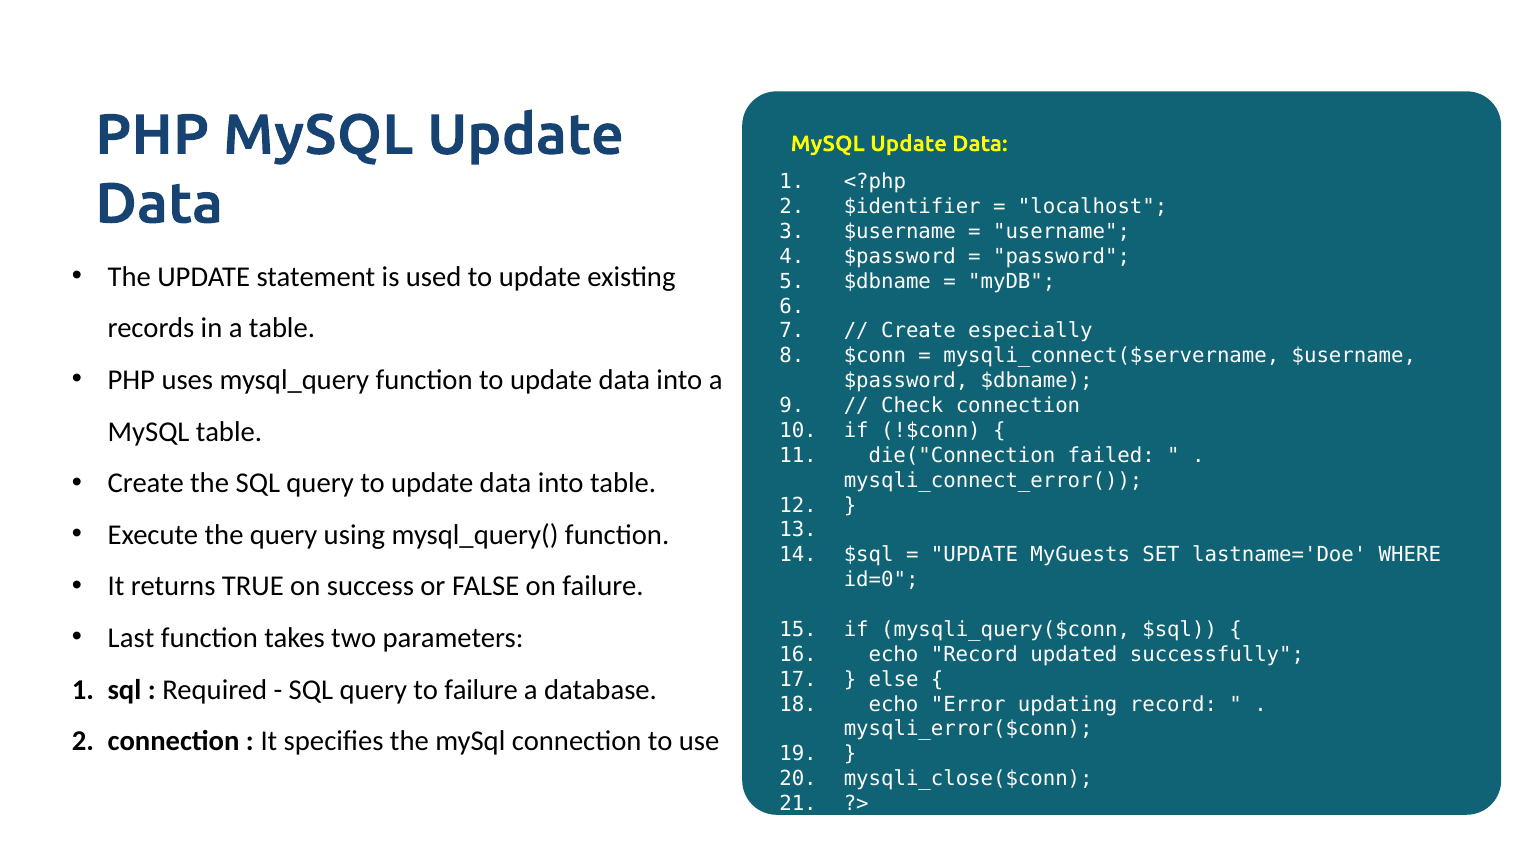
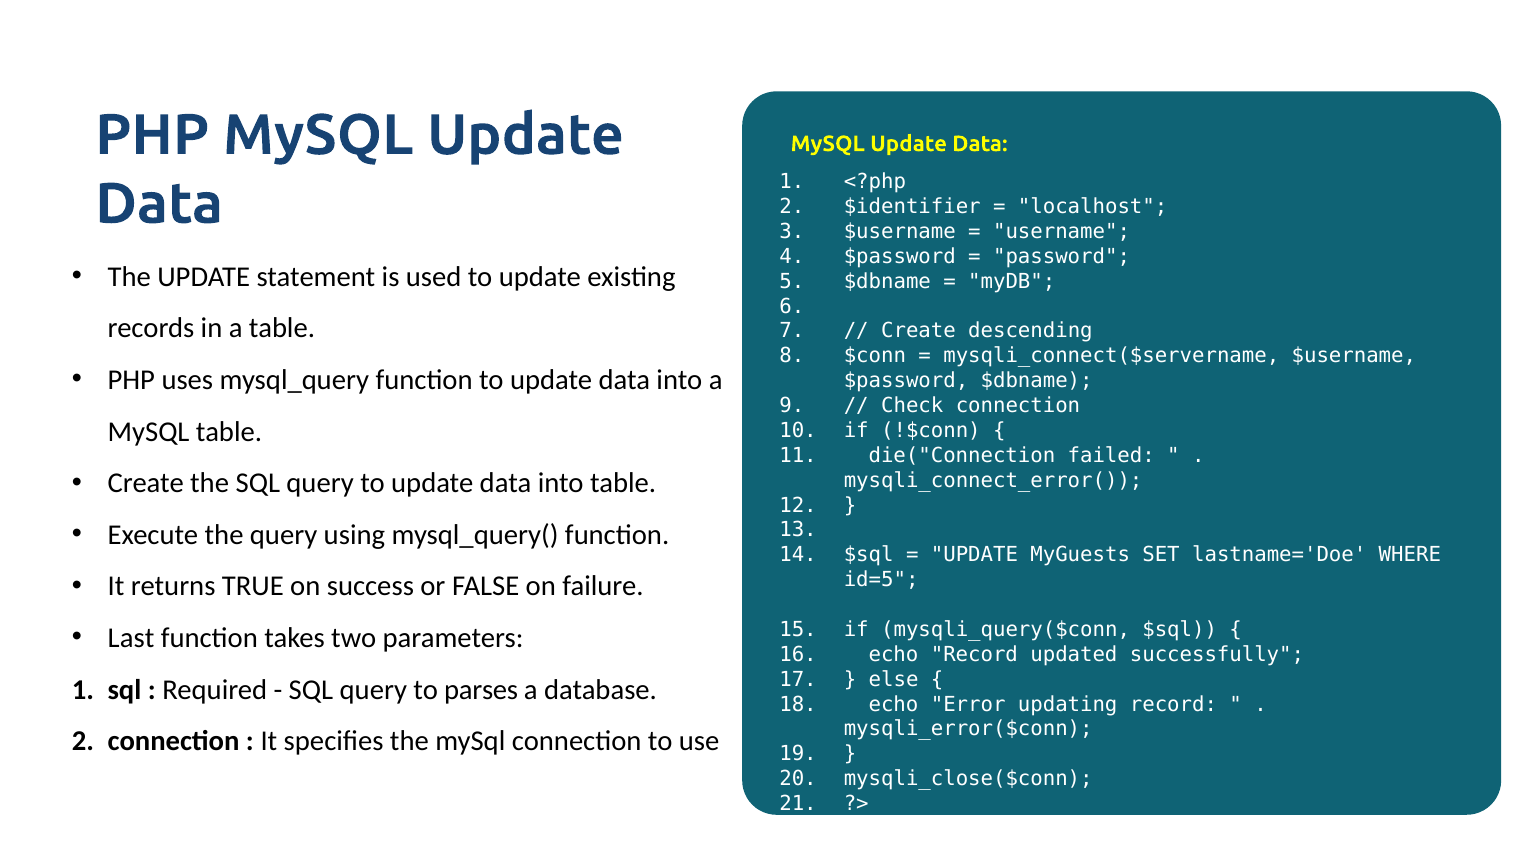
especially: especially -> descending (1030, 331)
id=0: id=0 -> id=5 (881, 580)
to failure: failure -> parses (481, 690)
